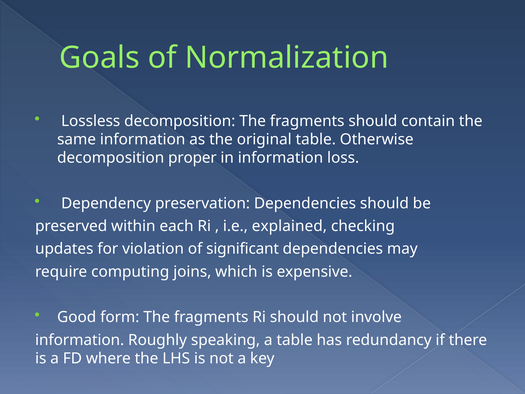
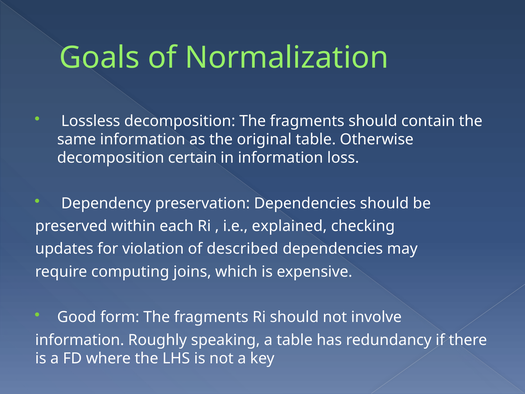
proper: proper -> certain (192, 158)
significant: significant -> described (242, 249)
